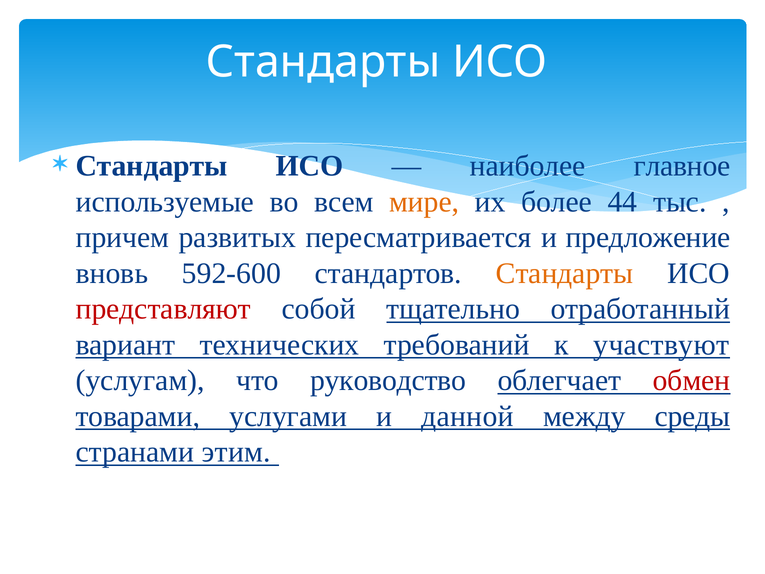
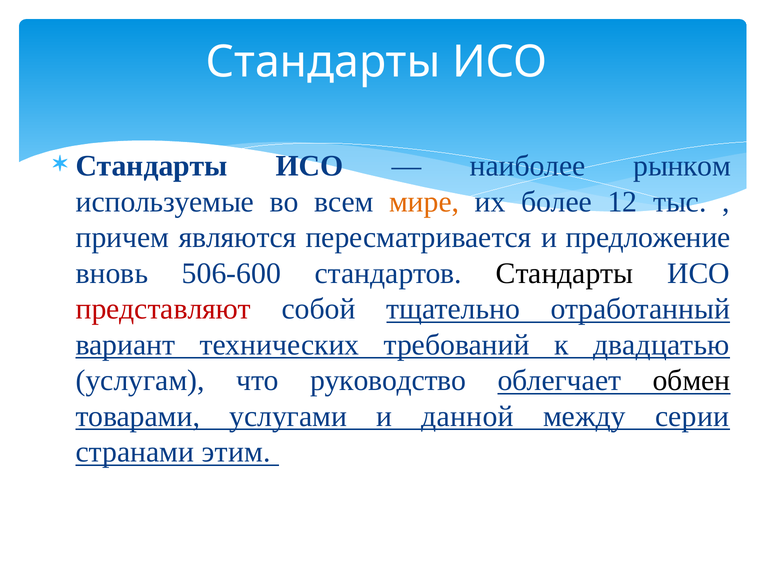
главное: главное -> рынком (682, 166)
44: 44 -> 12 (622, 202)
развитых: развитых -> являются (237, 237)
592-600: 592-600 -> 506-600 (231, 273)
Стандарты colour: orange -> black (565, 273)
участвуют: участвуют -> двадцатью (661, 345)
обмен colour: red -> black (691, 380)
среды: среды -> серии (692, 416)
